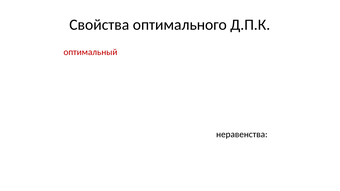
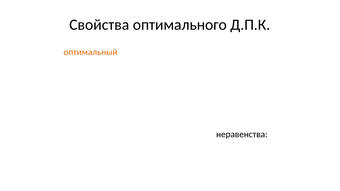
оптимальный colour: red -> orange (90, 52)
